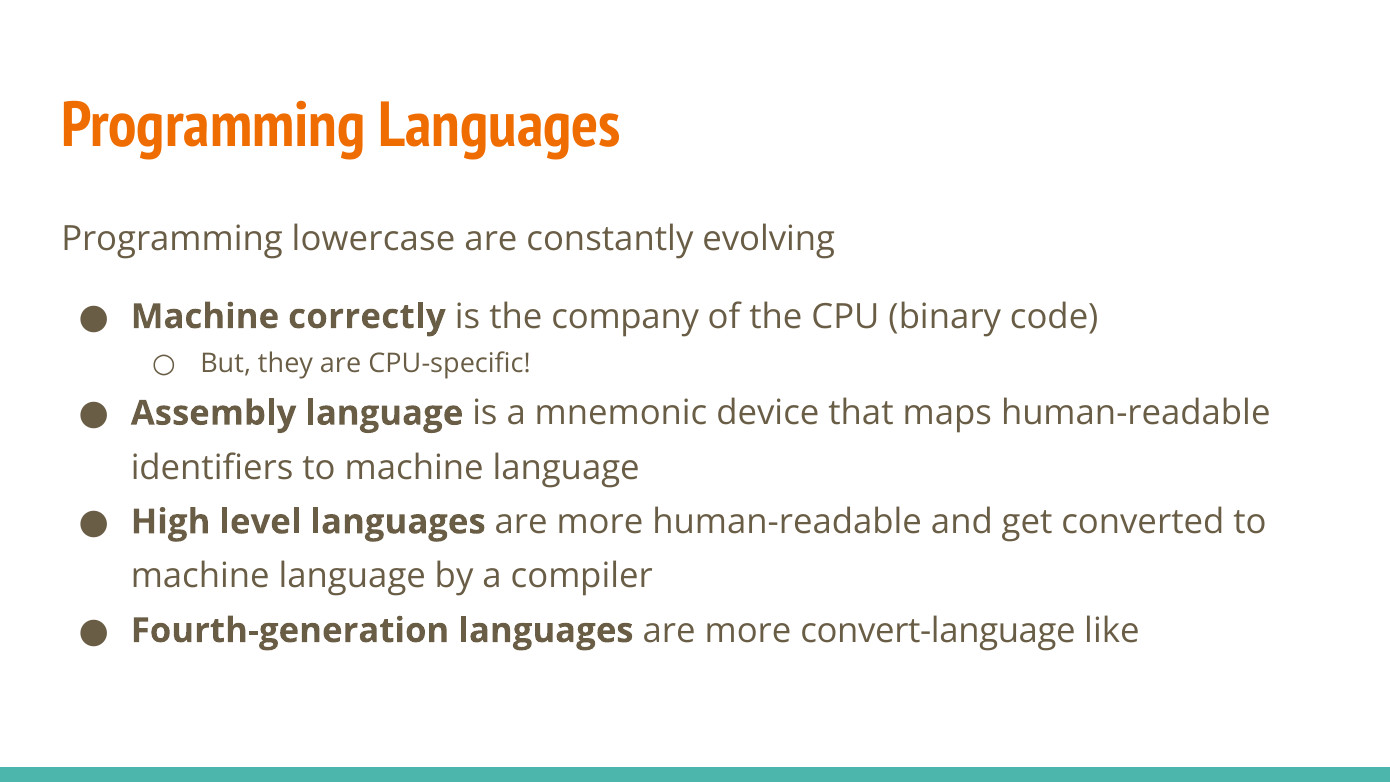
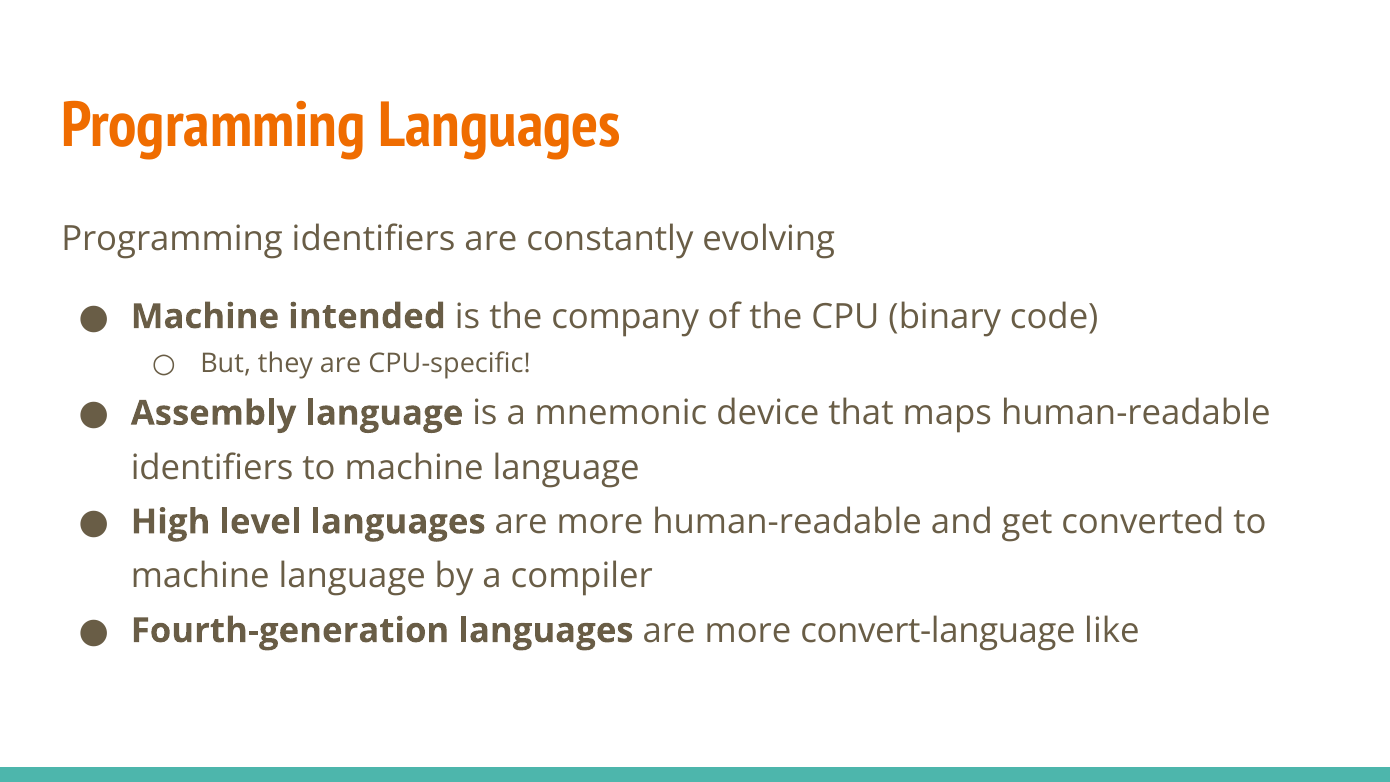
Programming lowercase: lowercase -> identifiers (374, 239)
correctly: correctly -> intended (367, 317)
